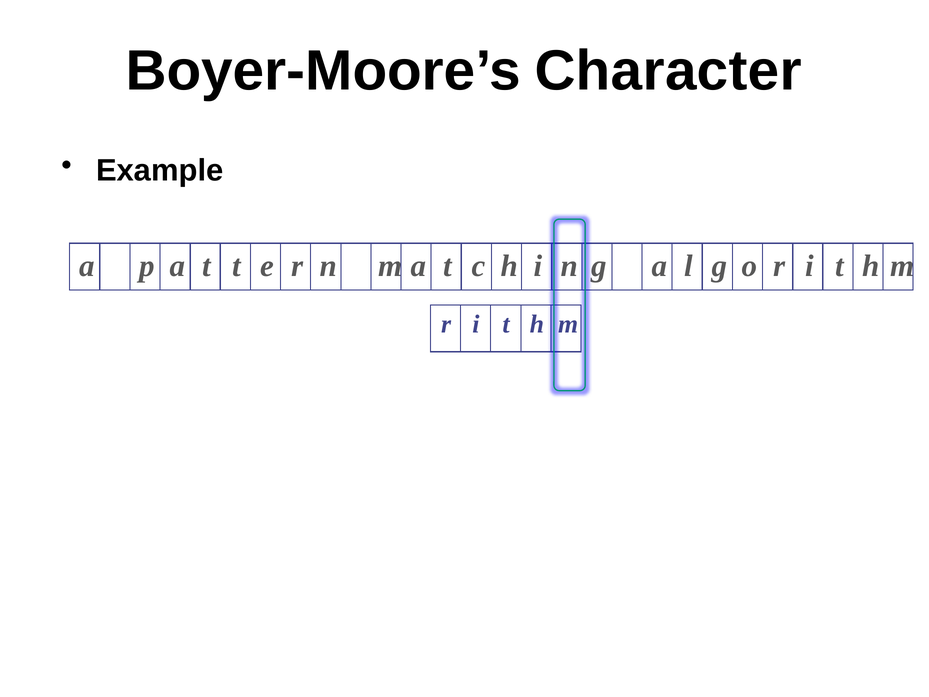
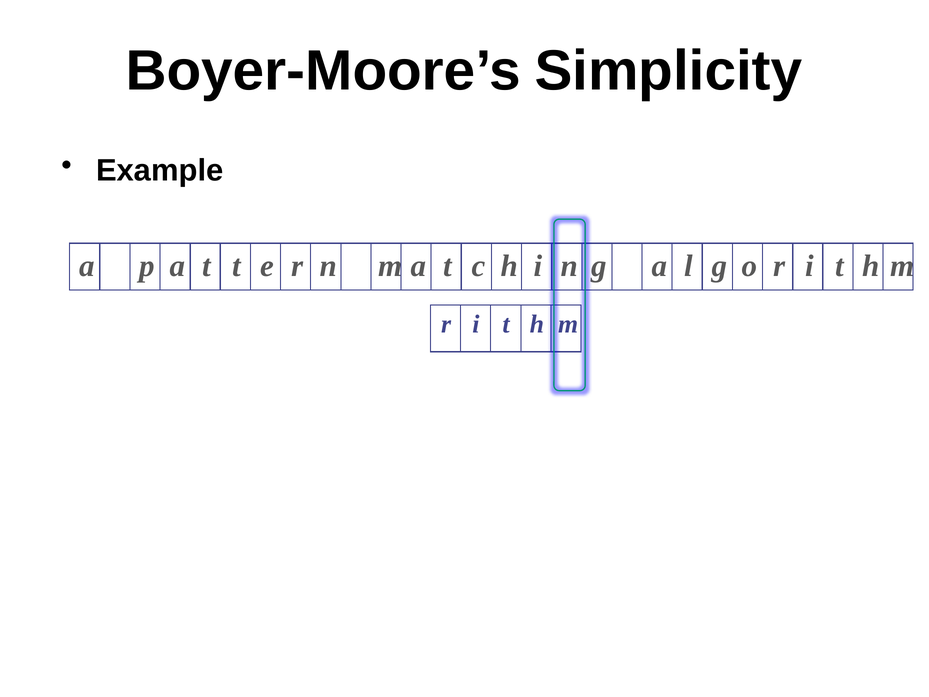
Character: Character -> Simplicity (668, 71)
